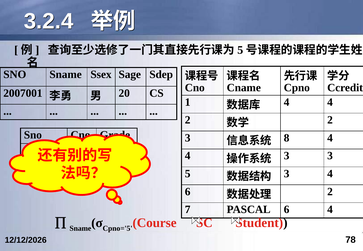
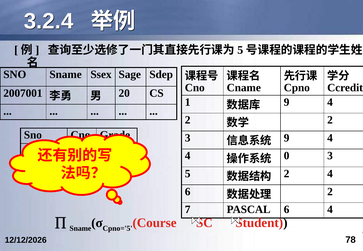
4: 4 -> 9 (287, 102)
8: 8 -> 9 (287, 138)
3: 3 -> 0 (287, 156)
3: 3 -> 2 (287, 174)
